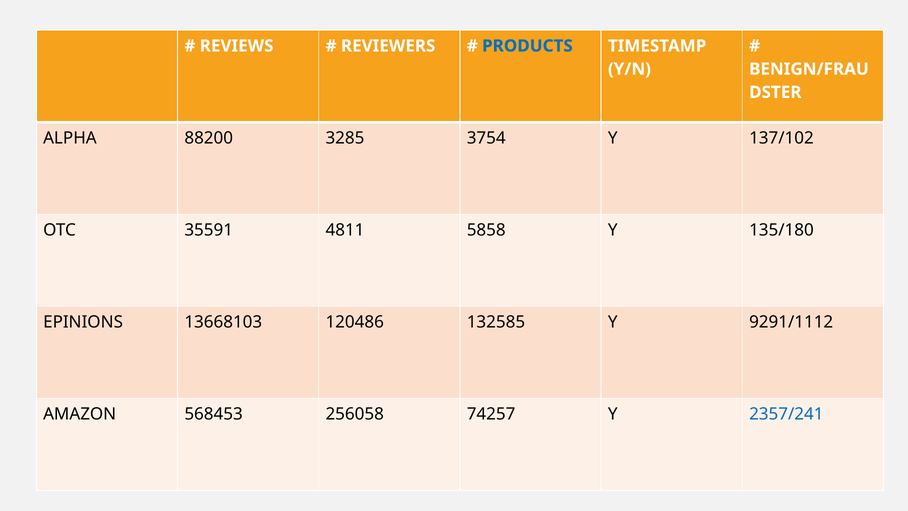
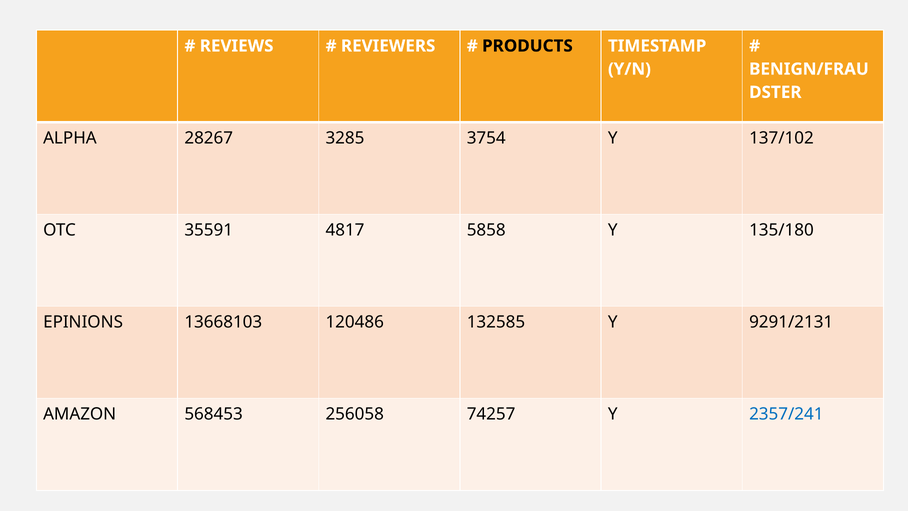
PRODUCTS colour: blue -> black (527, 46)
88200: 88200 -> 28267 (209, 138)
4811: 4811 -> 4817 (345, 230)
9291/1112: 9291/1112 -> 9291/2131 (791, 322)
